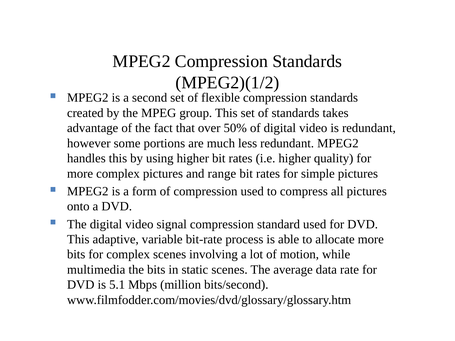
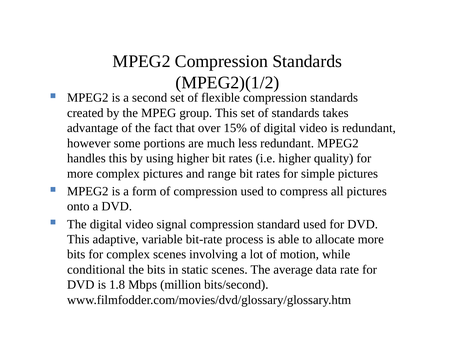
50%: 50% -> 15% (235, 128)
multimedia: multimedia -> conditional (96, 270)
5.1: 5.1 -> 1.8 (117, 285)
